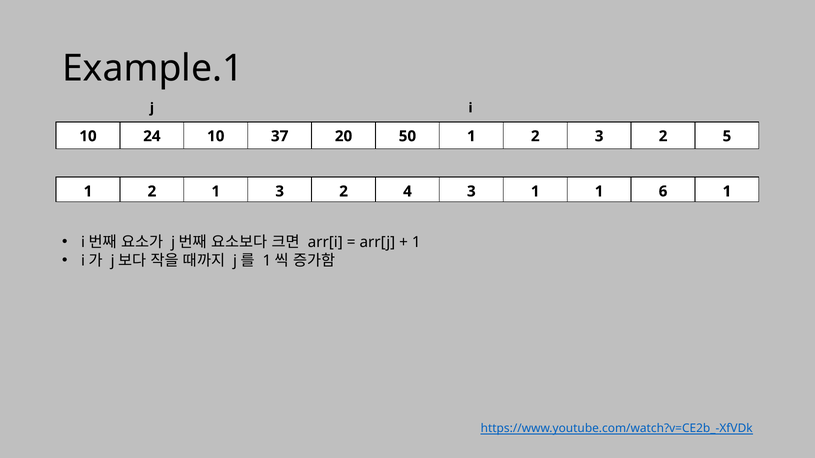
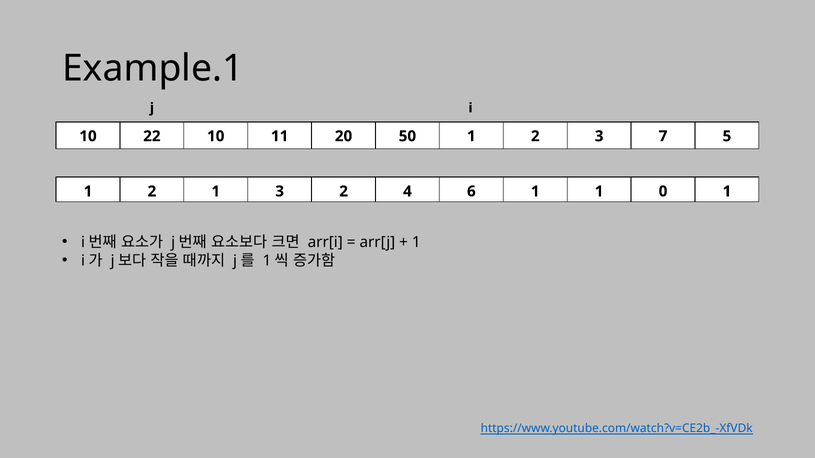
24: 24 -> 22 (152, 136)
37: 37 -> 11 (280, 136)
2 3 2: 2 -> 7 (663, 136)
4 3: 3 -> 6 (471, 192)
6: 6 -> 0 (663, 192)
